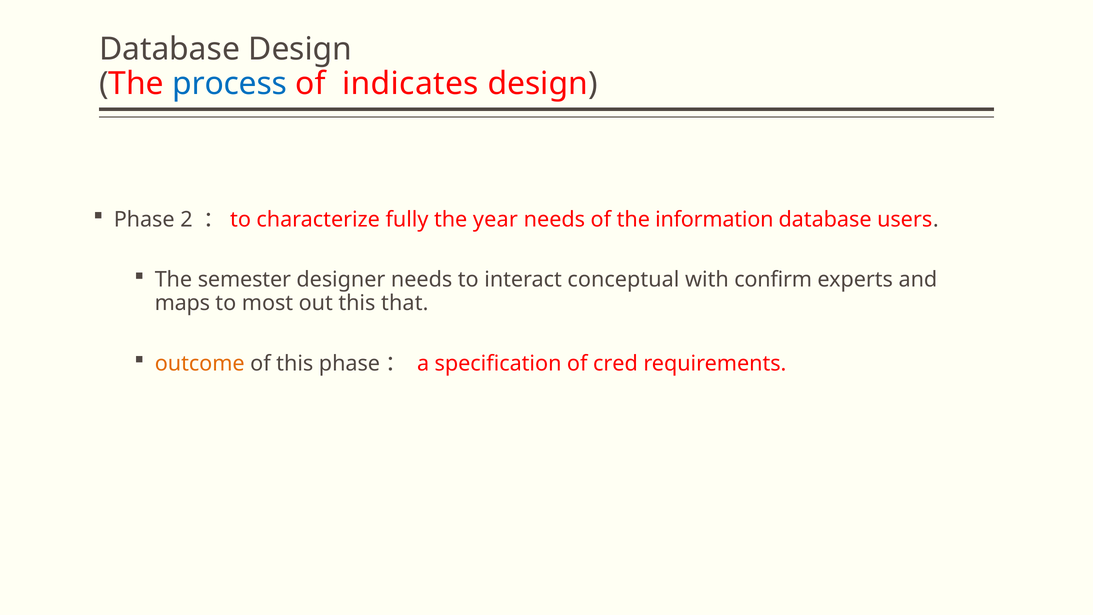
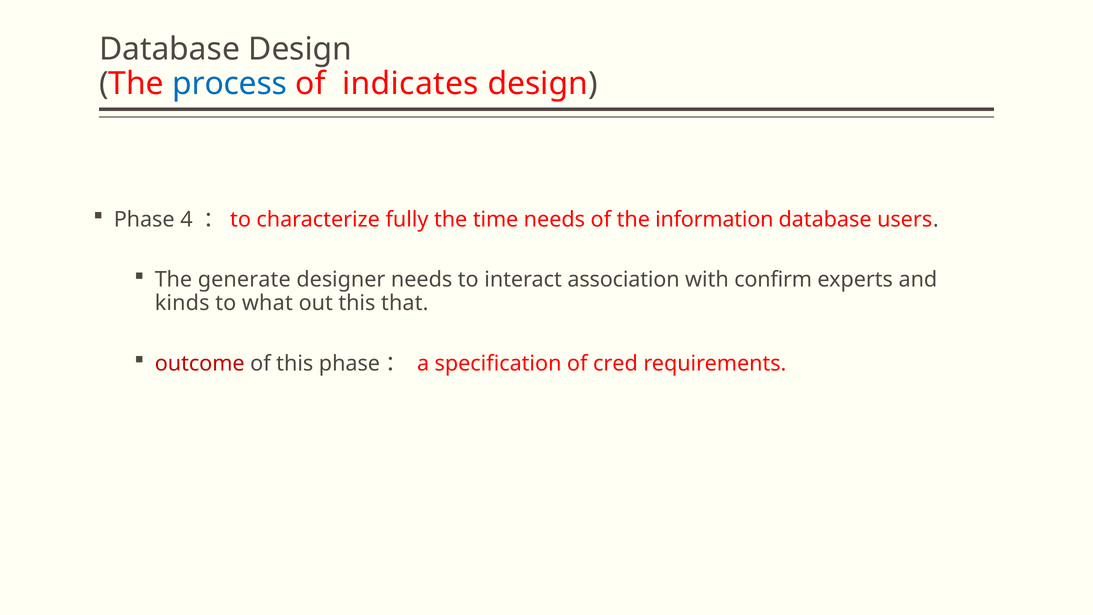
2: 2 -> 4 (187, 219)
year: year -> time (496, 219)
semester: semester -> generate (244, 280)
conceptual: conceptual -> association (624, 280)
maps: maps -> kinds (182, 303)
most: most -> what (267, 303)
outcome colour: orange -> red (200, 363)
